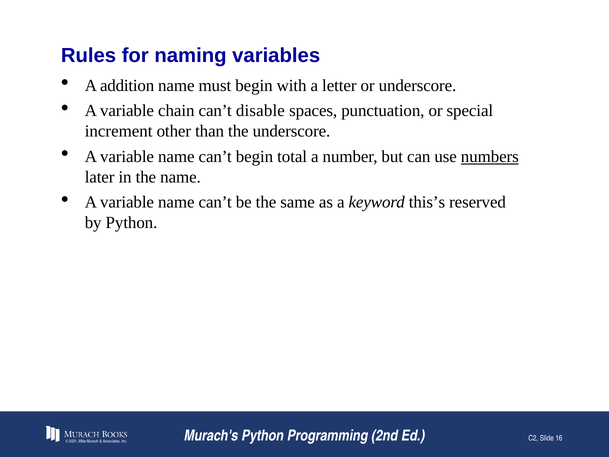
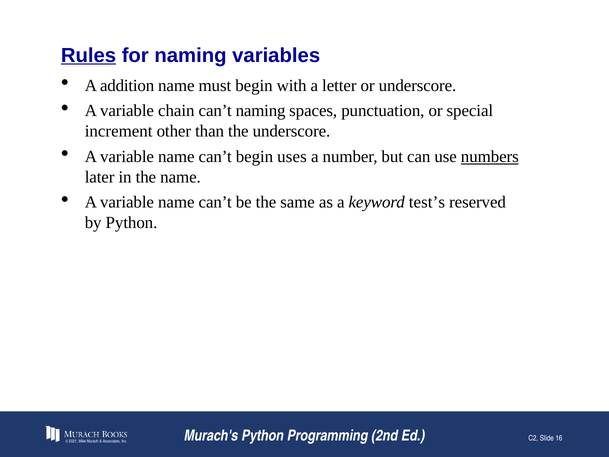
Rules underline: none -> present (89, 55)
can’t disable: disable -> naming (261, 111)
total: total -> uses (292, 157)
this’s: this’s -> test’s (427, 202)
